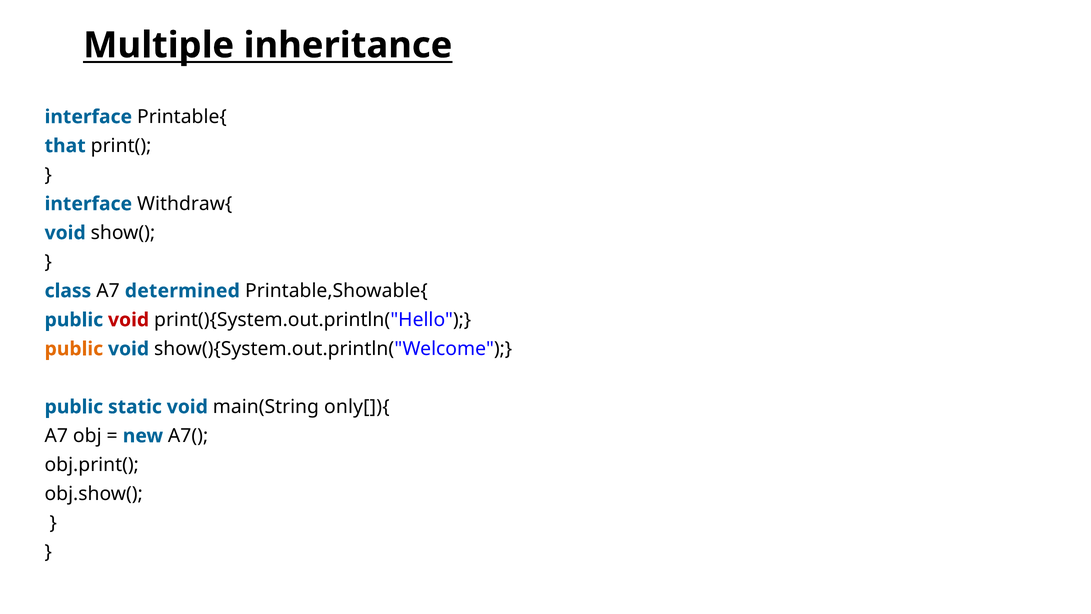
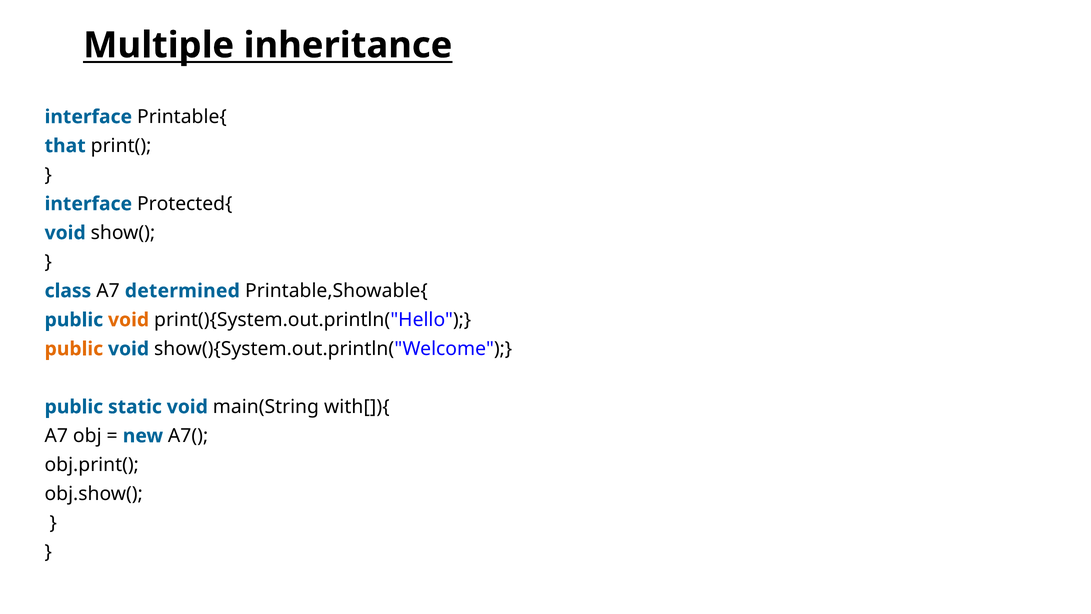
Withdraw{: Withdraw{ -> Protected{ (185, 204)
void colour: red -> orange (129, 320)
only[]){: only[]){ -> with[]){ (357, 407)
